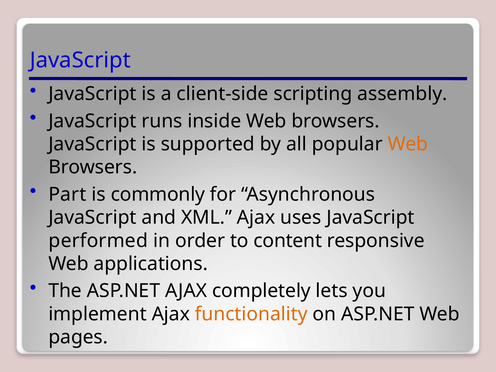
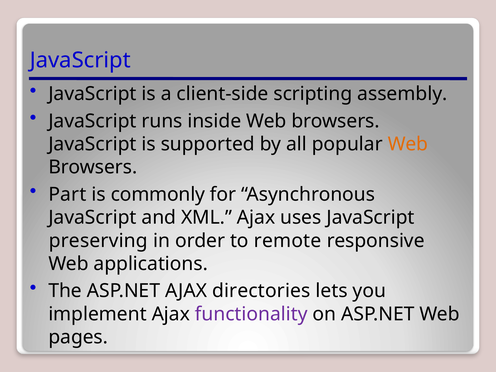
performed: performed -> preserving (98, 241)
content: content -> remote (288, 241)
completely: completely -> directories (261, 291)
functionality colour: orange -> purple (251, 314)
